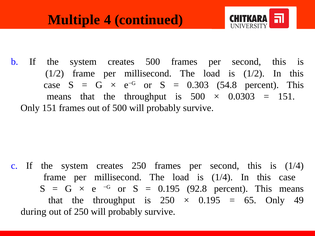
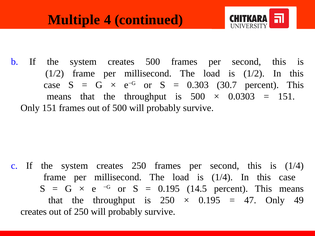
54.8: 54.8 -> 30.7 (227, 85)
92.8: 92.8 -> 14.5 (197, 189)
65: 65 -> 47 (250, 200)
during: during -> creates (34, 212)
